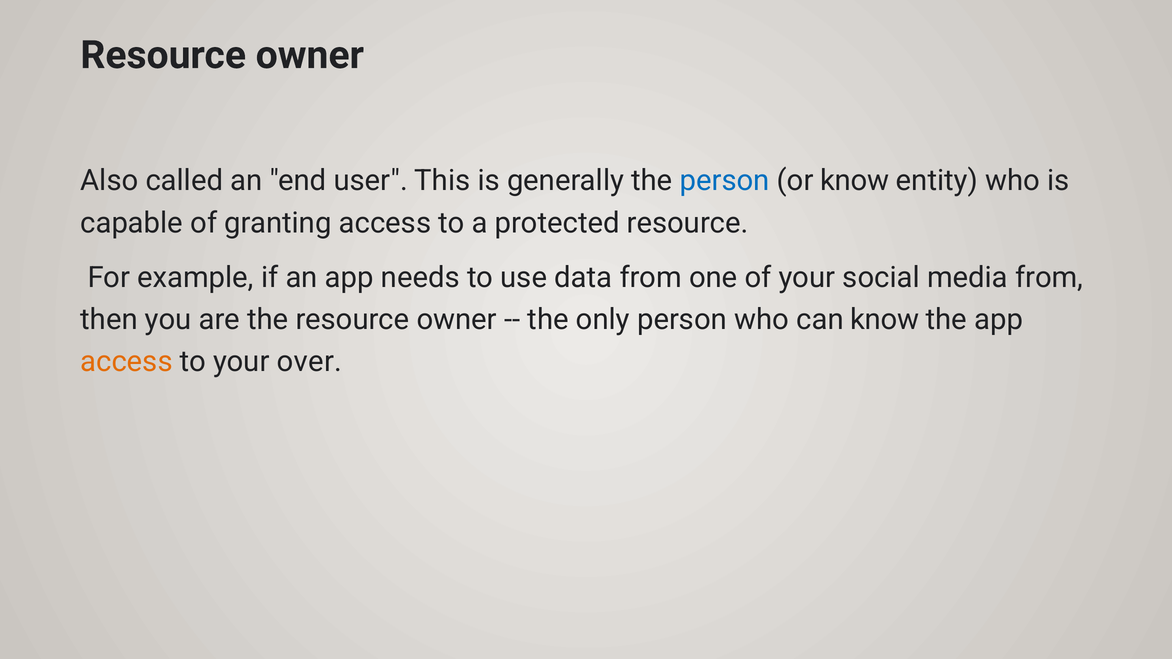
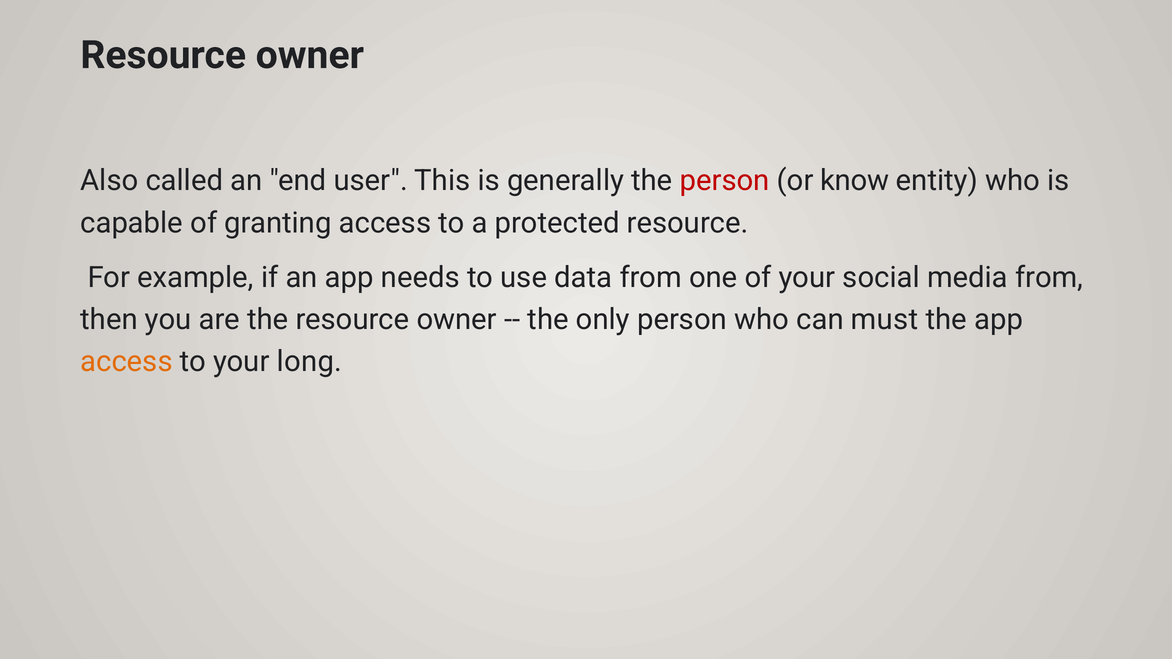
person colour: blue -> red (725, 181)
can know: know -> must (885, 320)
over: over -> long (309, 362)
